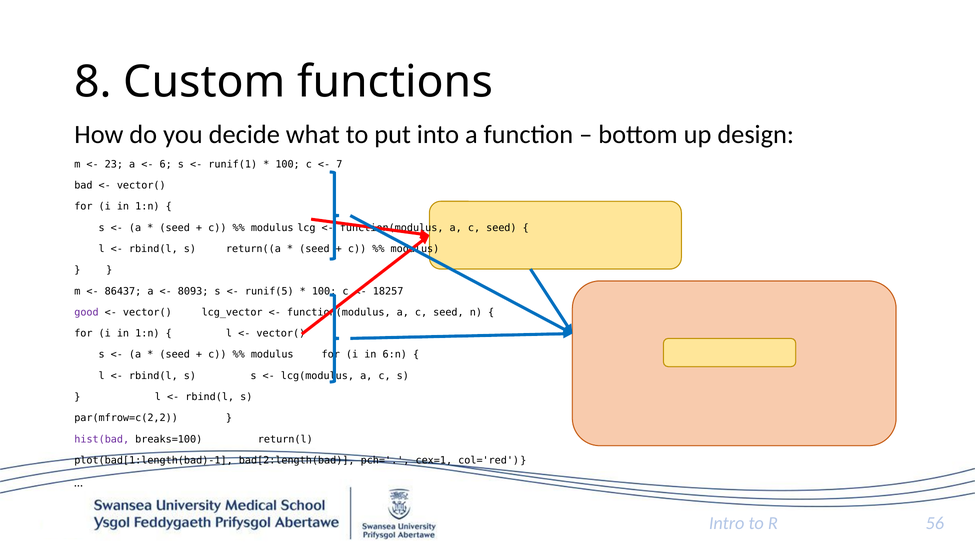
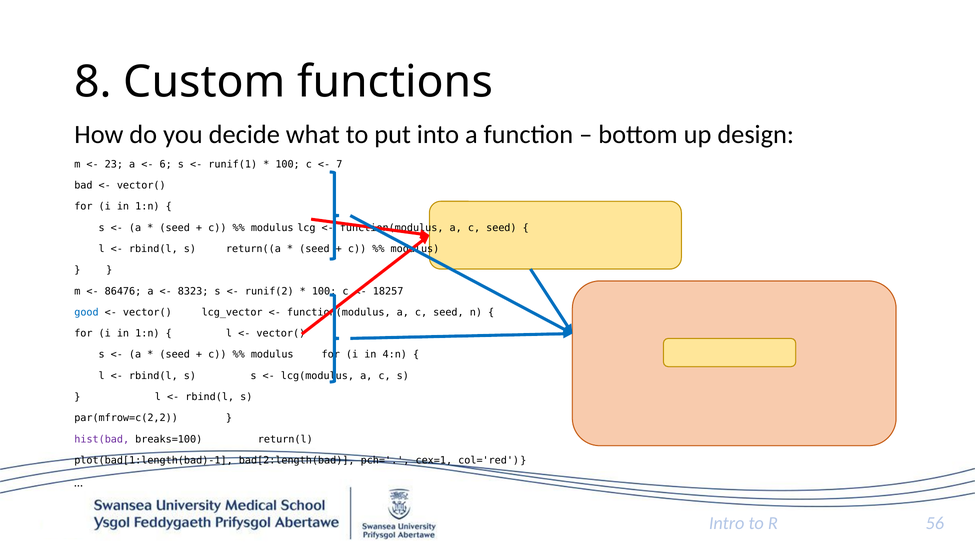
86437: 86437 -> 86476 (123, 291)
8093: 8093 -> 8323 (193, 291)
runif(5: runif(5 -> runif(2 (269, 291)
good colour: purple -> blue (87, 313)
6:n: 6:n -> 4:n (395, 355)
